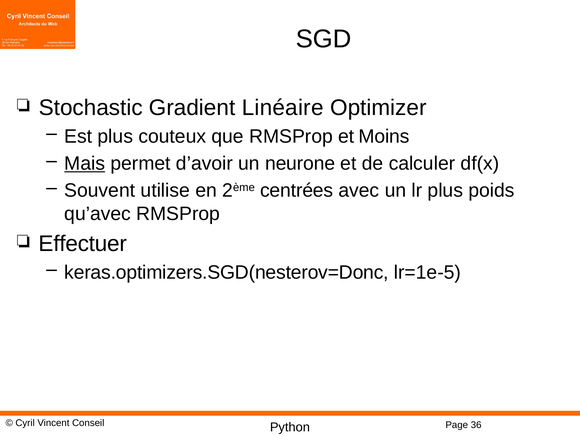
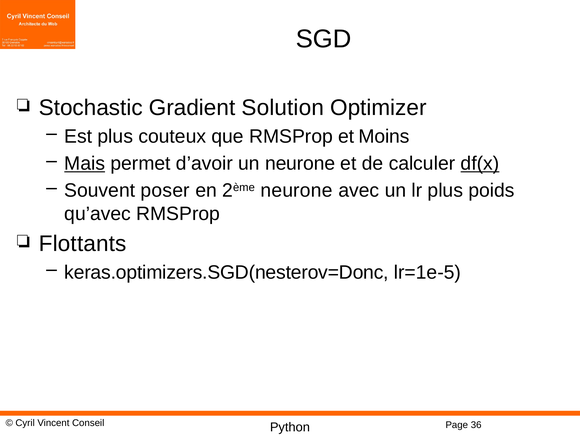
Linéaire: Linéaire -> Solution (283, 108)
df(x underline: none -> present (480, 163)
utilise: utilise -> poser (165, 191)
2ème centrées: centrées -> neurone (297, 191)
Effectuer: Effectuer -> Flottants (83, 244)
